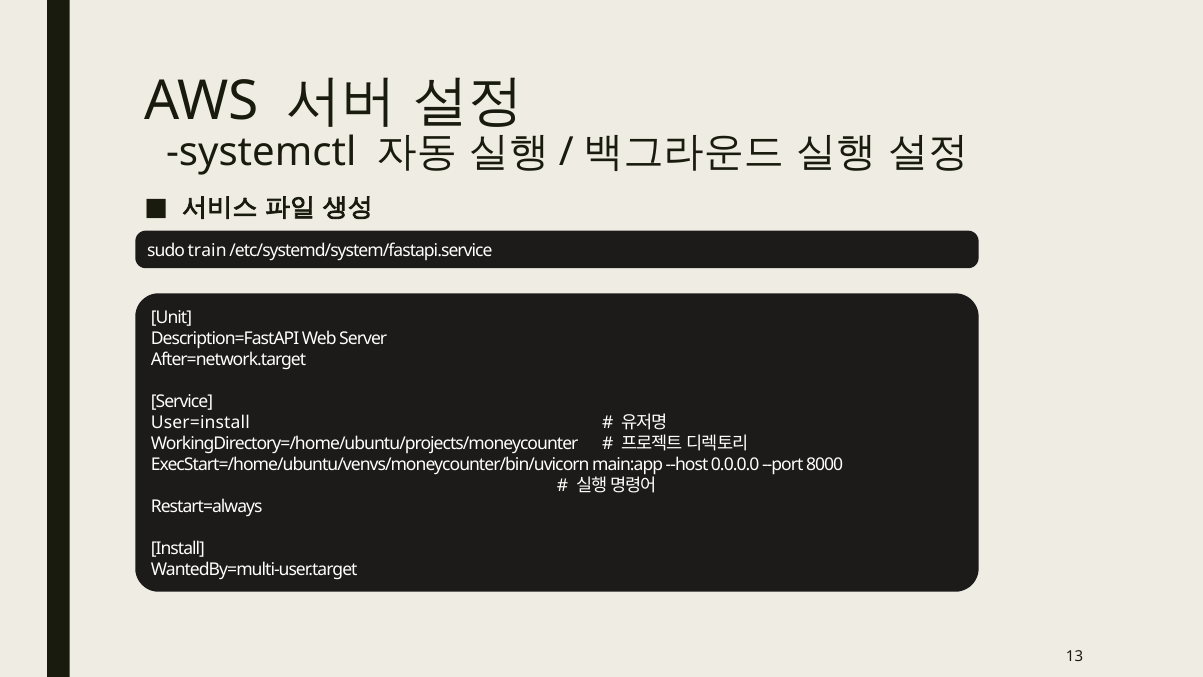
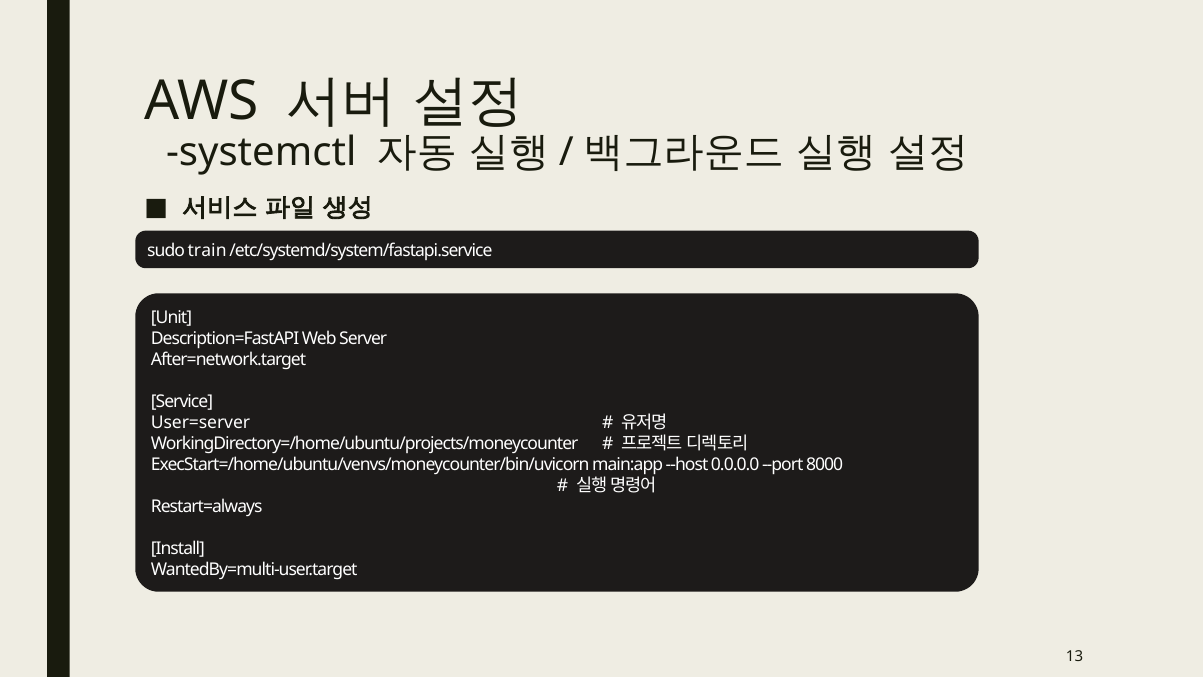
User=install: User=install -> User=server (201, 422)
